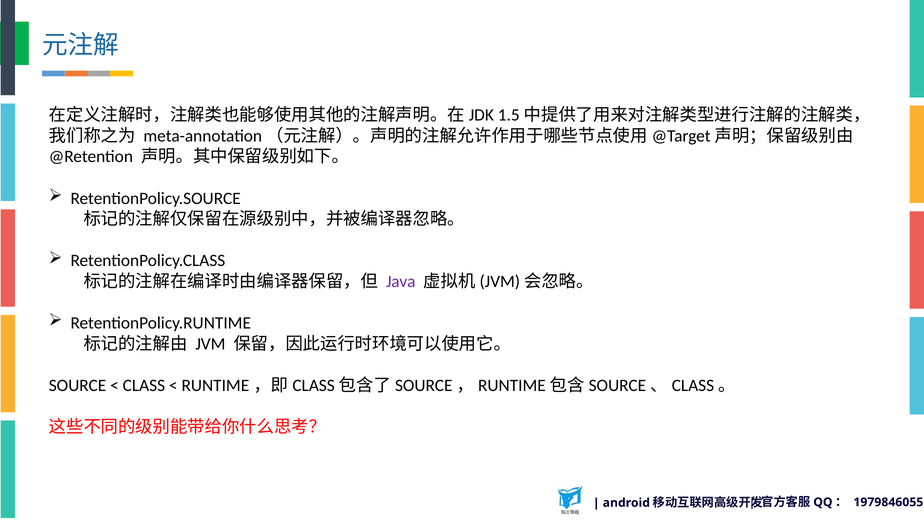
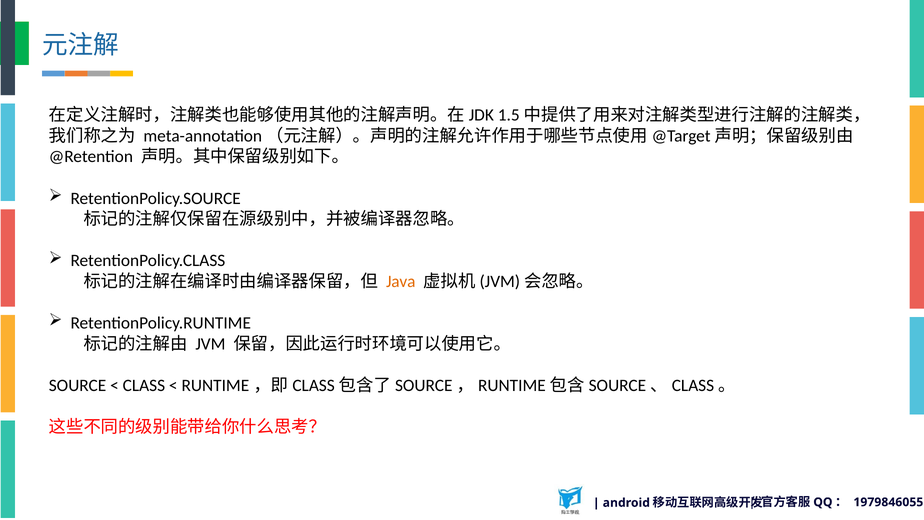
Java colour: purple -> orange (401, 281)
